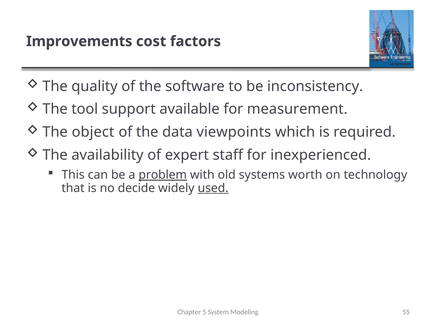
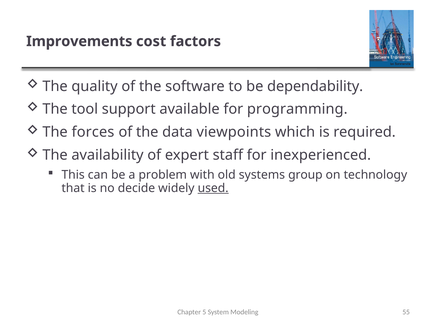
inconsistency: inconsistency -> dependability (315, 86)
measurement: measurement -> programming (297, 109)
object: object -> forces (93, 132)
problem underline: present -> none (163, 175)
worth: worth -> group (305, 175)
